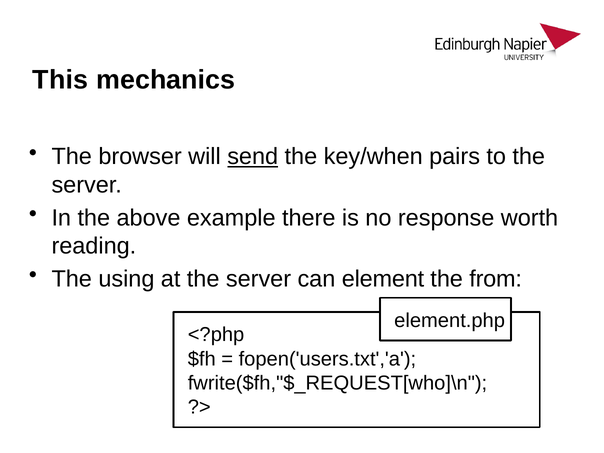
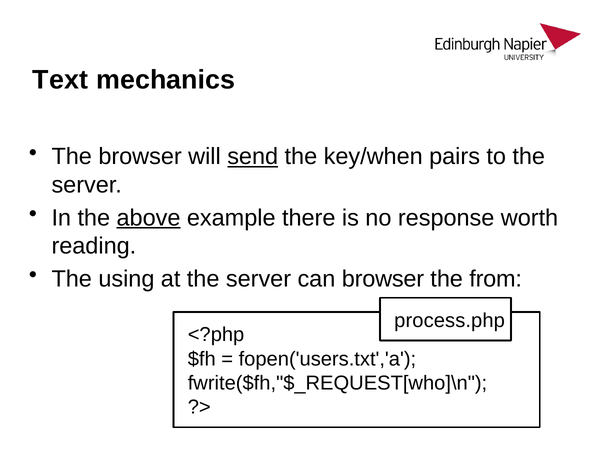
This: This -> Text (60, 80)
above underline: none -> present (149, 218)
can element: element -> browser (383, 279)
element.php: element.php -> process.php (450, 321)
